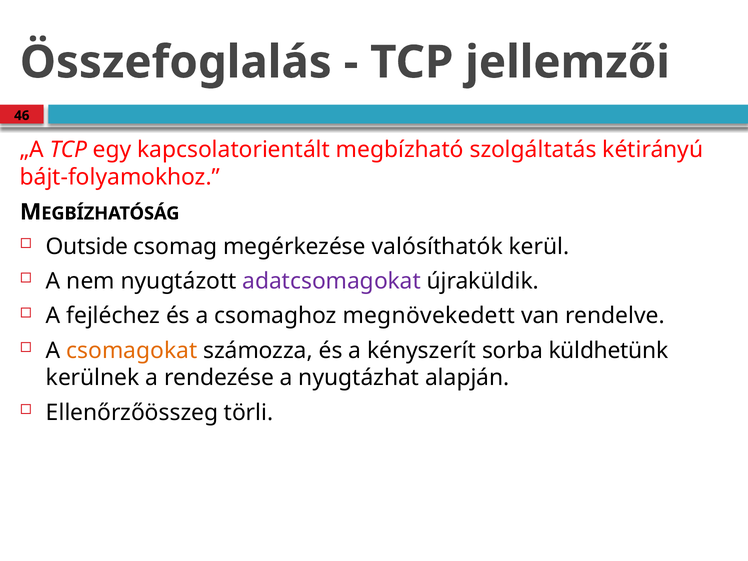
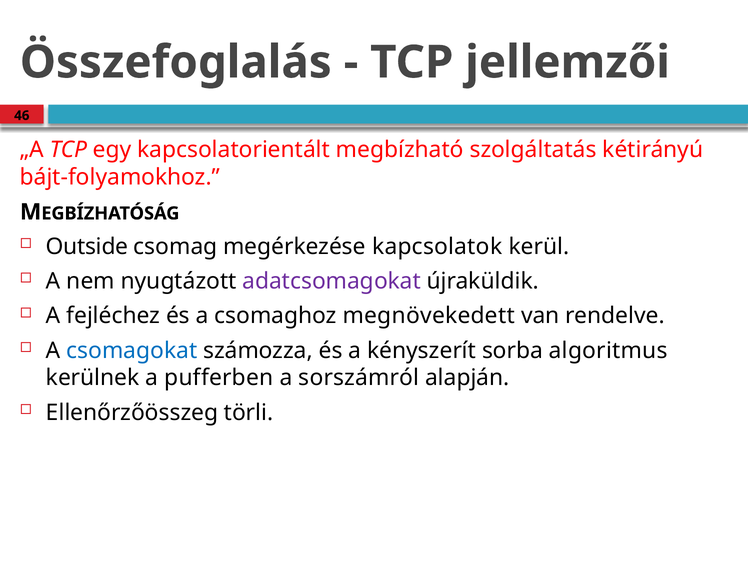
valósíthatók: valósíthatók -> kapcsolatok (437, 247)
csomagokat colour: orange -> blue (132, 351)
küldhetünk: küldhetünk -> algoritmus (608, 351)
rendezése: rendezése -> pufferben (219, 378)
nyugtázhat: nyugtázhat -> sorszámról (359, 378)
